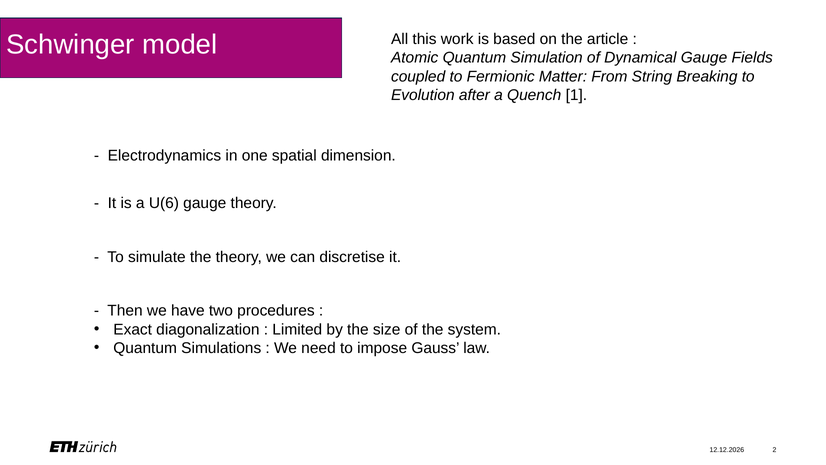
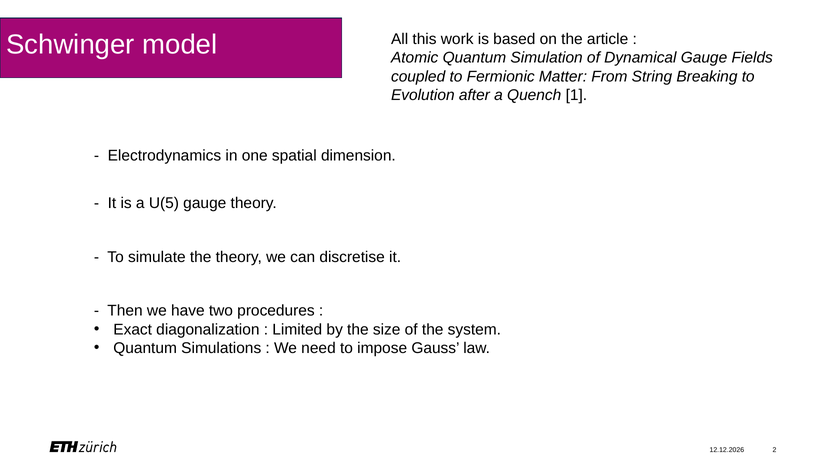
U(6: U(6 -> U(5 (164, 203)
